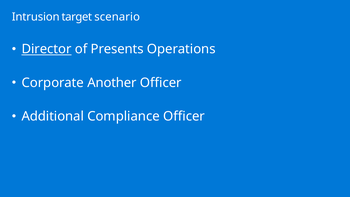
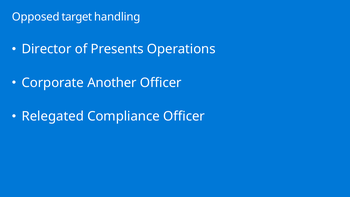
Intrusion: Intrusion -> Opposed (36, 17)
scenario: scenario -> handling (117, 17)
Director underline: present -> none (47, 49)
Additional: Additional -> Relegated (53, 116)
